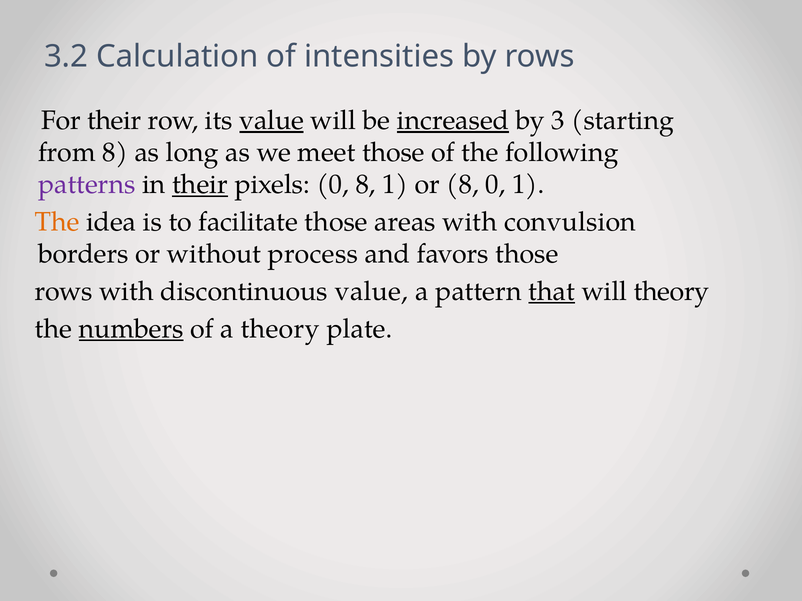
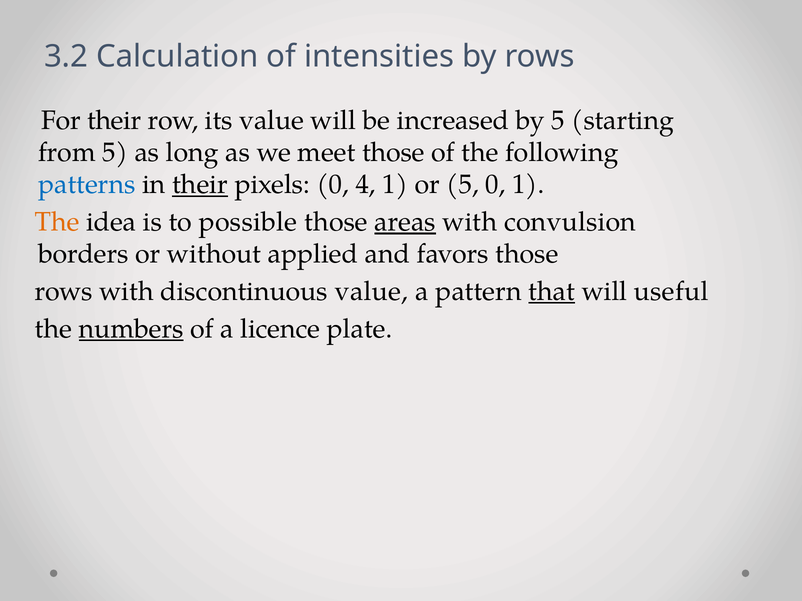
value underline: present -> none (272, 121)
increased underline: present -> none (453, 121)
by 3: 3 -> 5 (558, 121)
from 8: 8 -> 5 (115, 153)
patterns colour: purple -> blue (87, 185)
0 8: 8 -> 4 (366, 185)
or 8: 8 -> 5 (463, 185)
facilitate: facilitate -> possible (248, 222)
areas underline: none -> present (405, 222)
process: process -> applied (313, 254)
will theory: theory -> useful (671, 292)
a theory: theory -> licence (280, 329)
